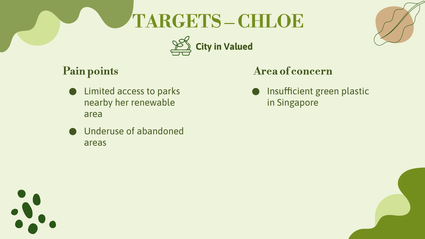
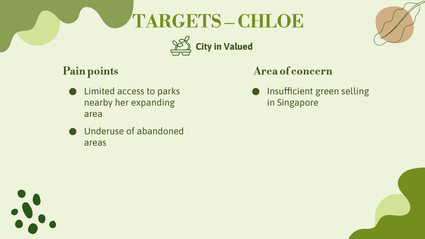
plastic: plastic -> selling (355, 92)
renewable: renewable -> expanding (153, 103)
